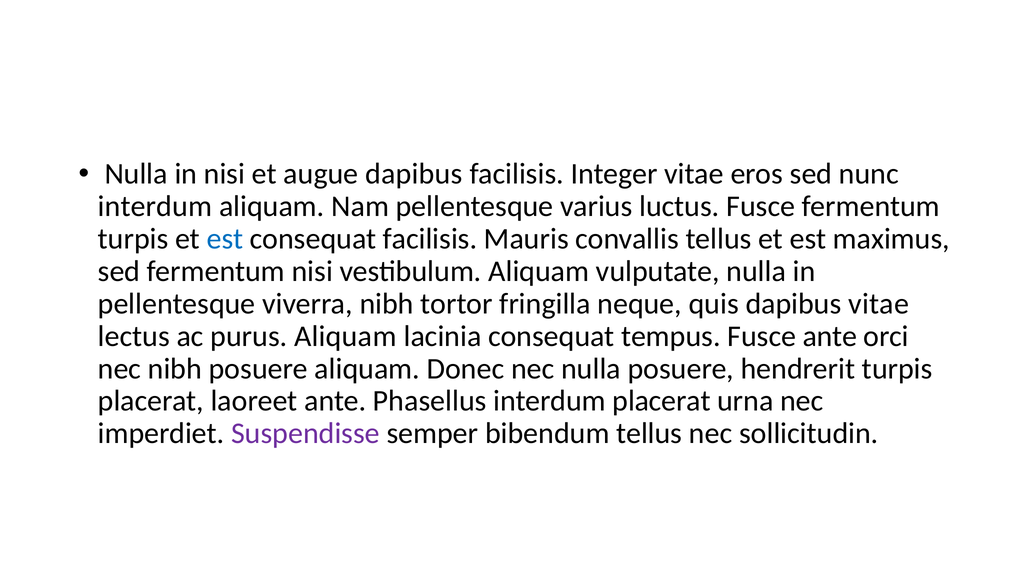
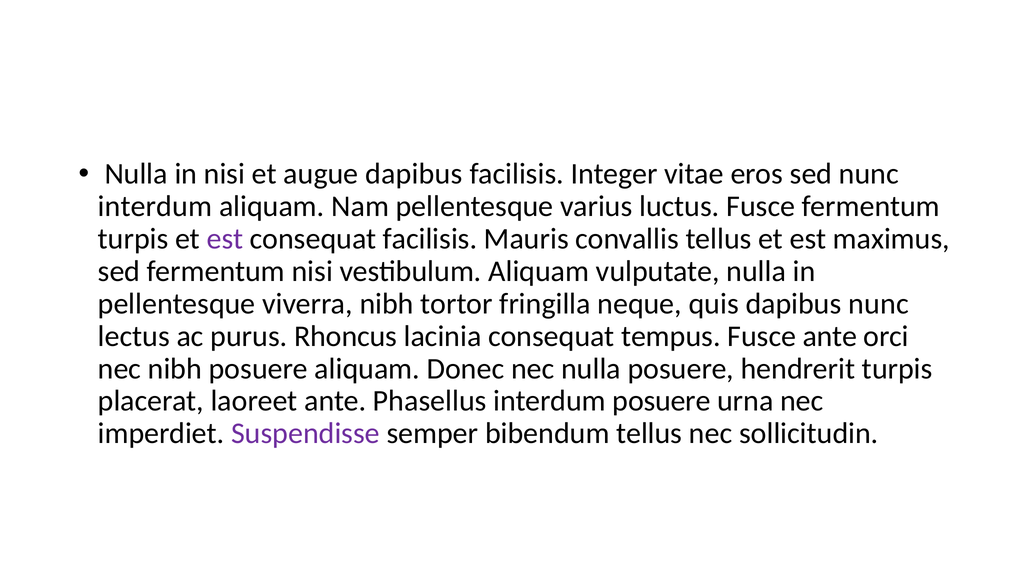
est colour: blue -> purple (225, 239)
dapibus vitae: vitae -> nunc (879, 304)
purus Aliquam: Aliquam -> Rhoncus (346, 336)
interdum placerat: placerat -> posuere (662, 401)
